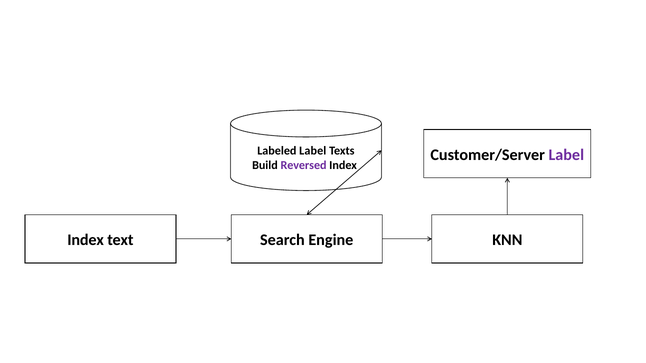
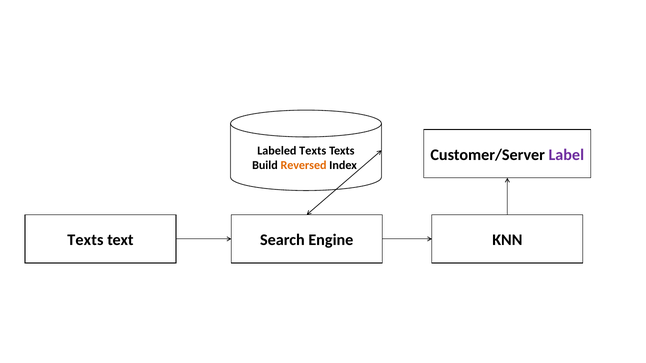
Labeled Label: Label -> Texts (313, 151)
Reversed colour: purple -> orange (304, 165)
Index: Index -> Texts (85, 240)
